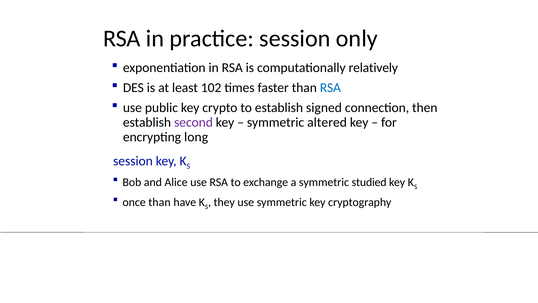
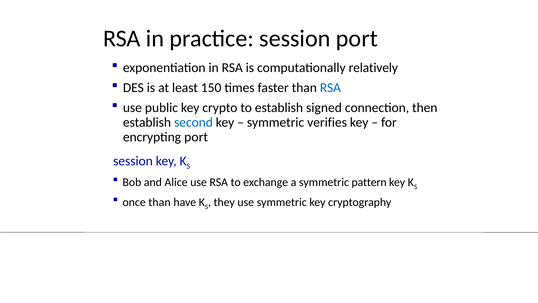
session only: only -> port (357, 38)
102: 102 -> 150 (211, 88)
second colour: purple -> blue (193, 122)
altered: altered -> verifies (327, 122)
encrypting long: long -> port (196, 137)
studied: studied -> pattern (369, 182)
